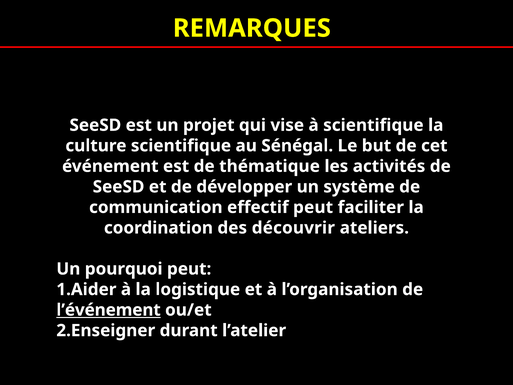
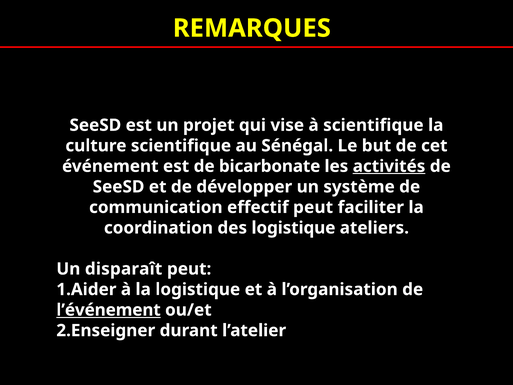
thématique: thématique -> bicarbonate (270, 166)
activités underline: none -> present (389, 166)
des découvrir: découvrir -> logistique (293, 228)
pourquoi: pourquoi -> disparaît (124, 269)
